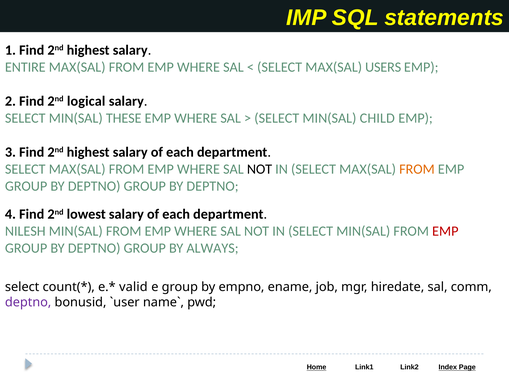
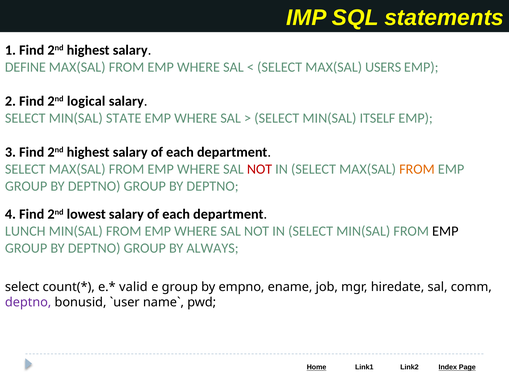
ENTIRE: ENTIRE -> DEFINE (25, 67)
THESE: THESE -> STATE (124, 118)
CHILD: CHILD -> ITSELF (377, 118)
NOT colour: black -> red (260, 169)
NILESH: NILESH -> LUNCH (25, 231)
EMP colour: red -> black (445, 231)
